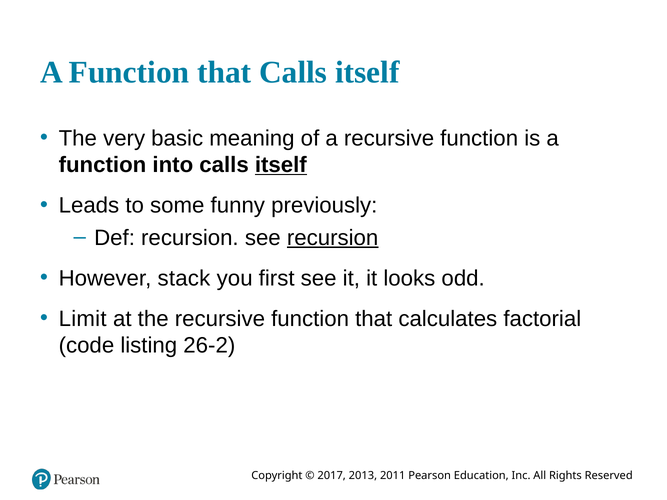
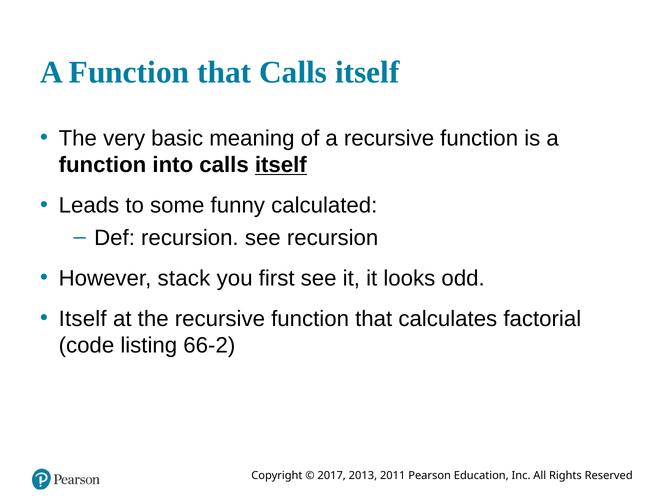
previously: previously -> calculated (324, 206)
recursion underline: present -> none (333, 238)
Limit: Limit -> Itself (83, 319)
26-2: 26-2 -> 66-2 (209, 346)
